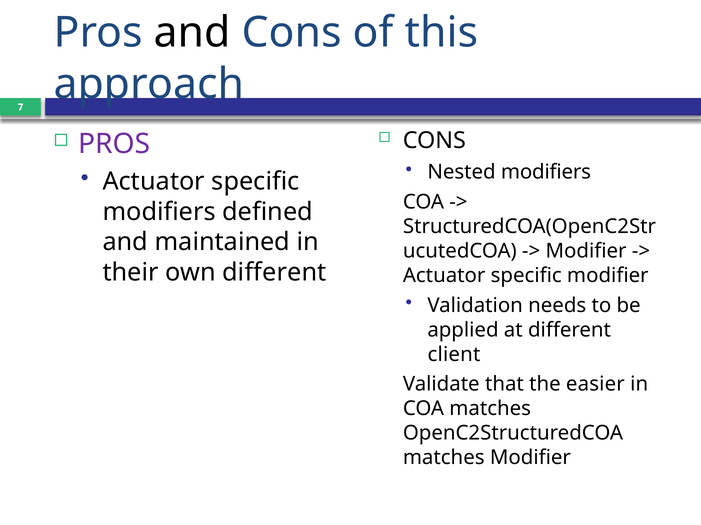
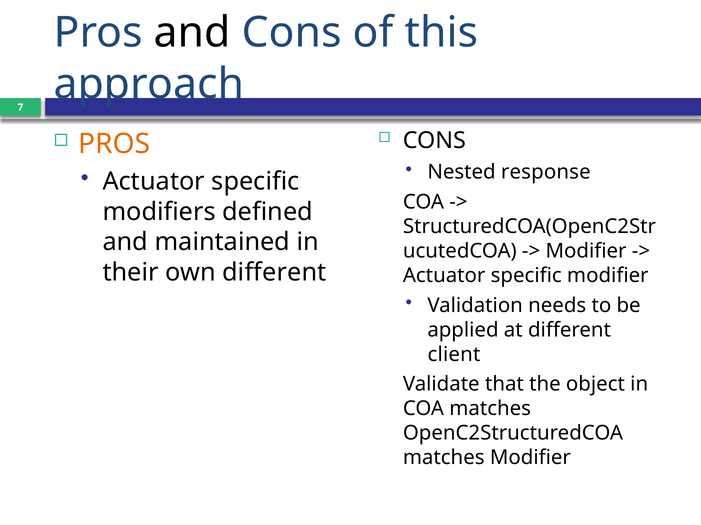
PROS colour: purple -> orange (114, 144)
Nested modifiers: modifiers -> response (546, 172)
easier: easier -> object (595, 385)
